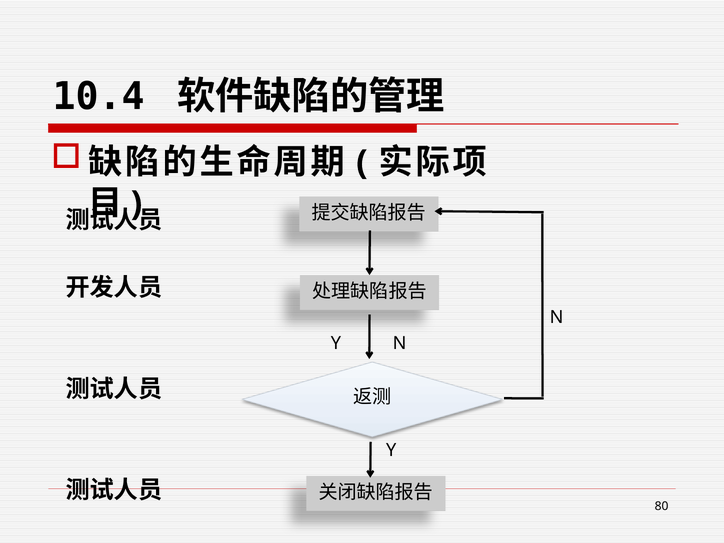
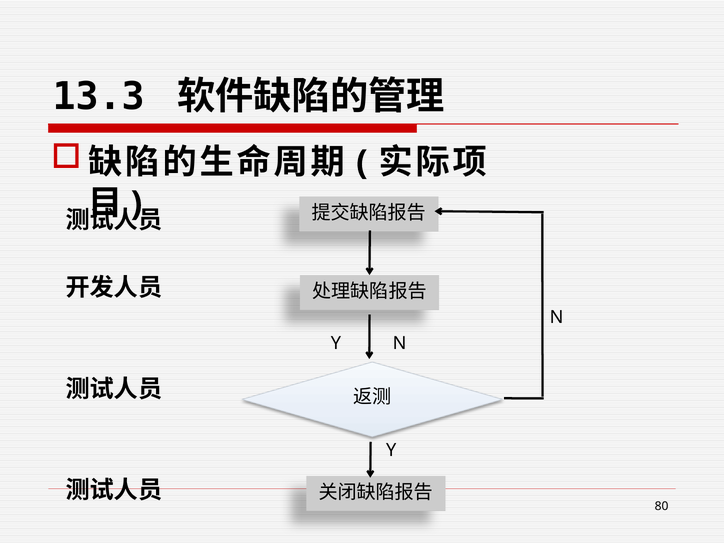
10.4: 10.4 -> 13.3 (99, 97)
